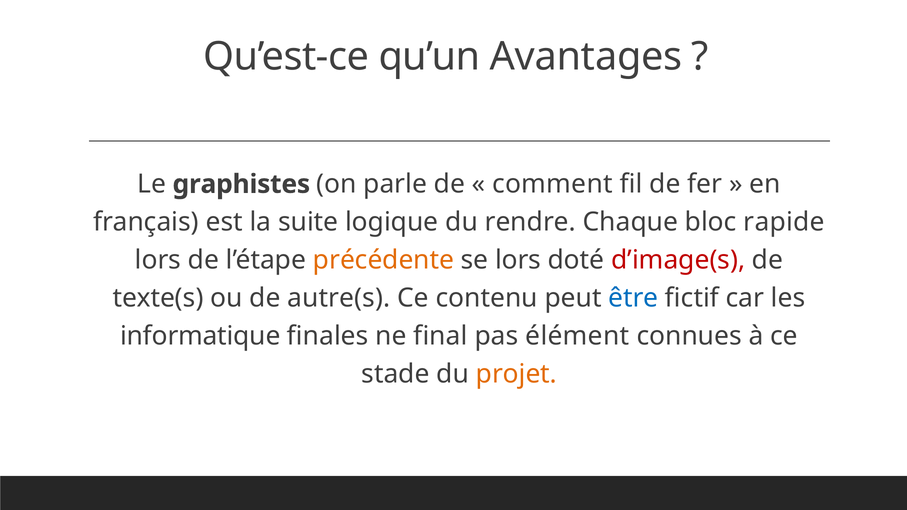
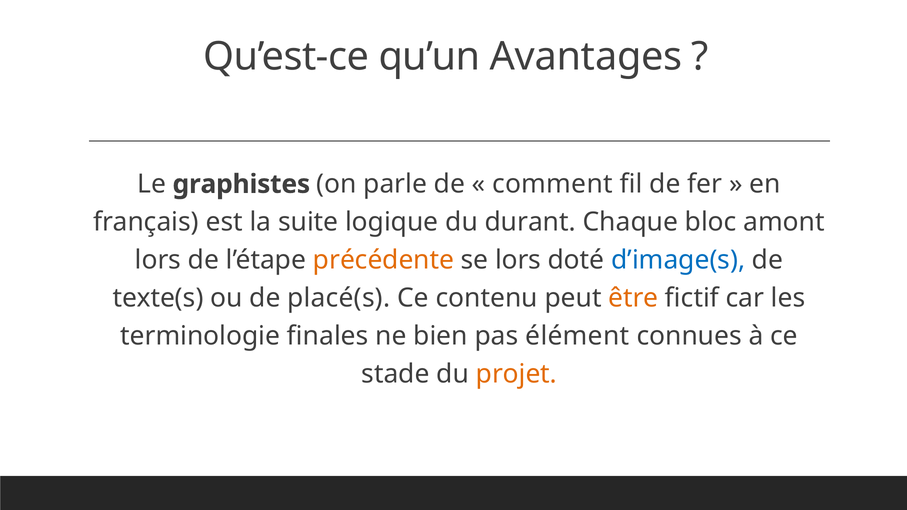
rendre: rendre -> durant (530, 222)
rapide: rapide -> amont (784, 222)
d’image(s colour: red -> blue (678, 260)
autre(s: autre(s -> placé(s (339, 298)
être colour: blue -> orange (633, 298)
informatique: informatique -> terminologie (200, 336)
final: final -> bien (441, 336)
